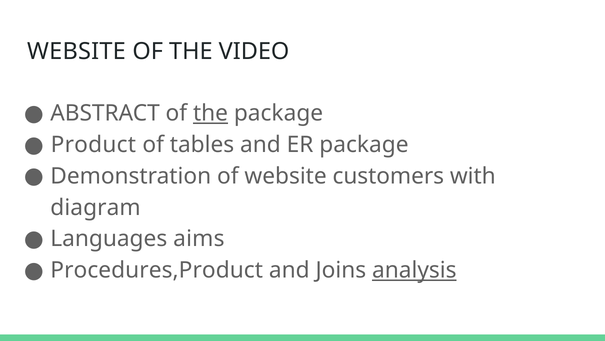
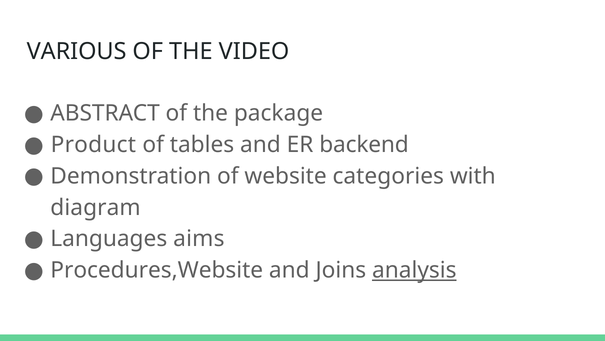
WEBSITE: WEBSITE -> VARIOUS (77, 51)
the underline: present -> none (211, 113)
ER package: package -> backend (364, 145)
customers: customers -> categories (388, 176)
Procedures,Product: Procedures,Product -> Procedures,Website (157, 270)
